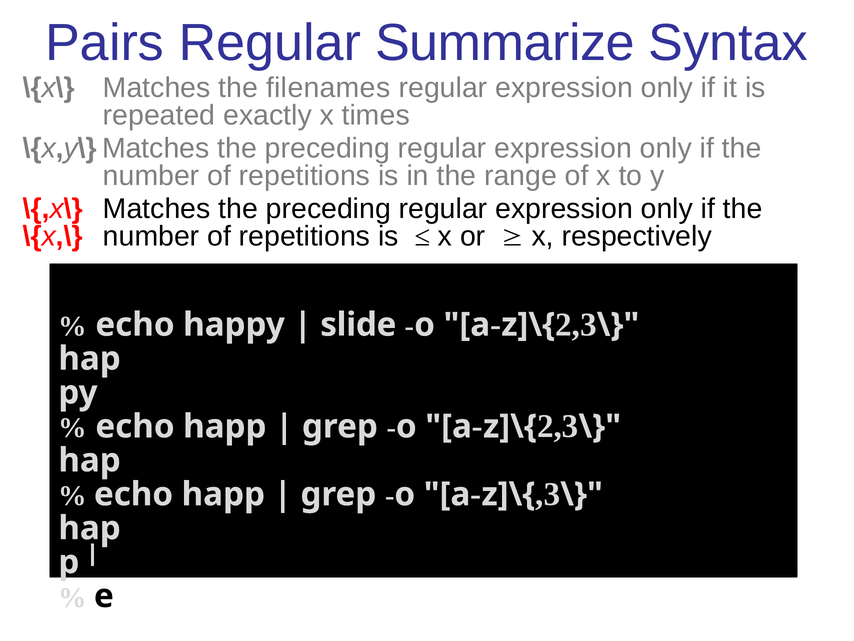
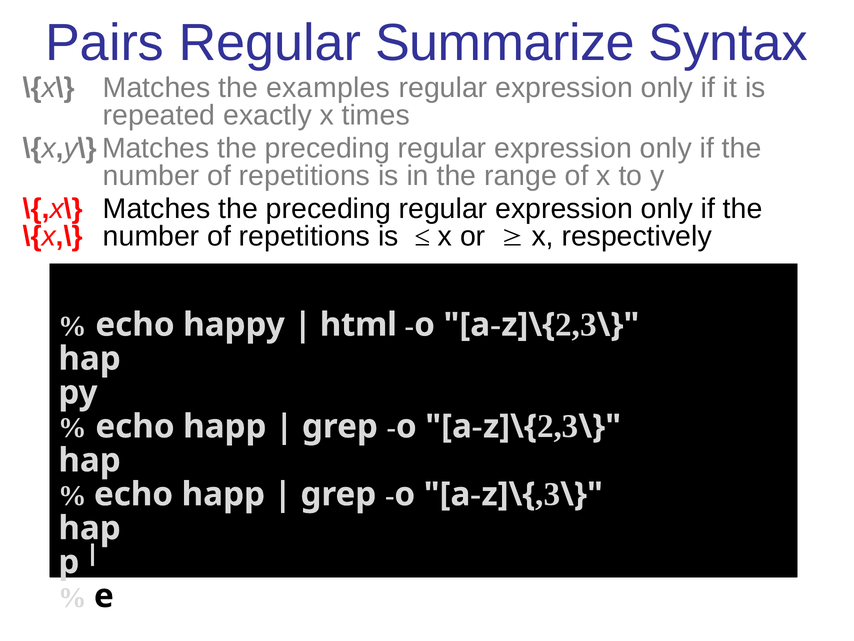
filenames: filenames -> examples (328, 88)
slide: slide -> html (358, 324)
